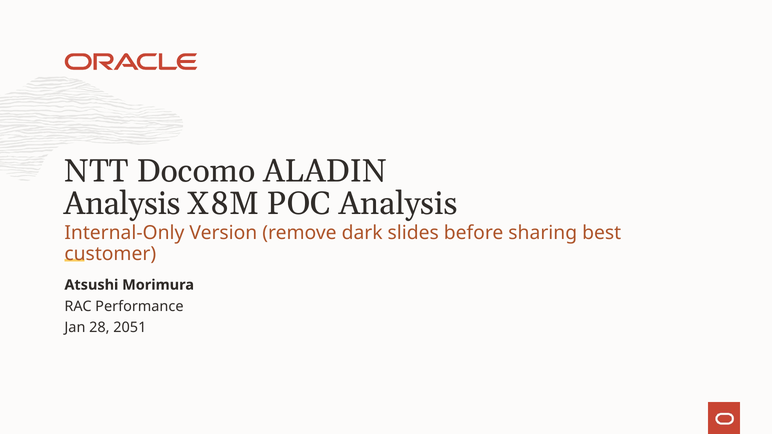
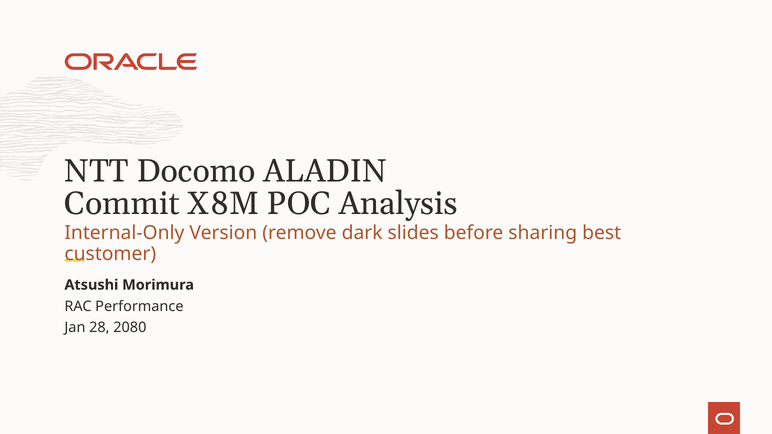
Analysis: Analysis -> Commit (122, 204)
2051: 2051 -> 2080 (130, 328)
